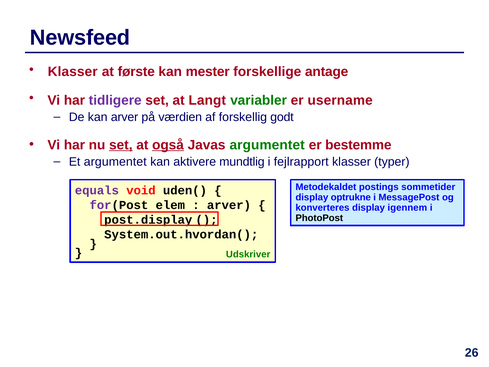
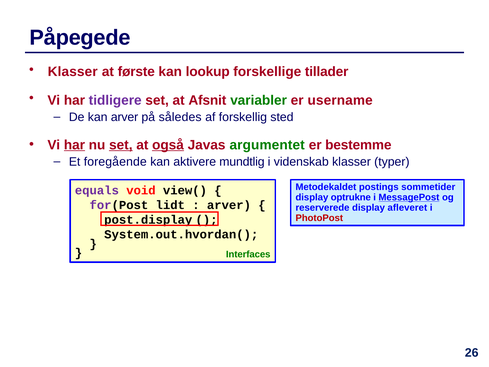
Newsfeed: Newsfeed -> Påpegede (80, 38)
mester: mester -> lookup (208, 72)
antage: antage -> tillader (327, 72)
Langt: Langt -> Afsnit (207, 100)
værdien: værdien -> således (180, 117)
godt: godt -> sted (282, 117)
har underline: none -> present (74, 145)
Et argumentet: argumentet -> foregående (115, 162)
fejlrapport: fejlrapport -> videnskab (301, 162)
uden(: uden( -> view( (185, 190)
MessagePost underline: none -> present (409, 197)
elem: elem -> lidt (170, 205)
konverteres: konverteres -> reserverede (322, 208)
igennem: igennem -> afleveret (407, 208)
PhotoPost colour: black -> red (319, 218)
Udskriver: Udskriver -> Interfaces (248, 254)
